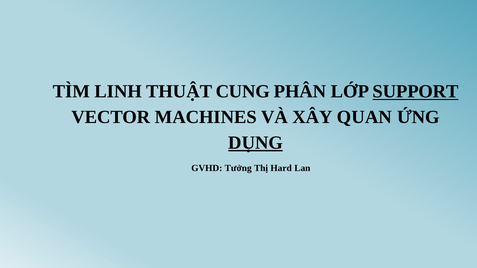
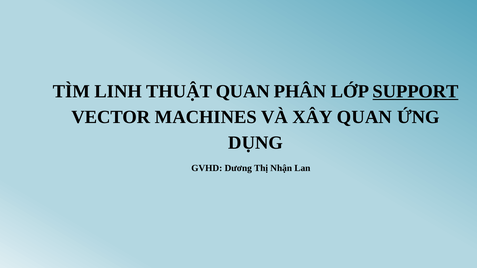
THUẬT CUNG: CUNG -> QUAN (243, 92)
DỤNG underline: present -> none (256, 143)
Tưởng: Tưởng -> Dương (238, 168)
Hard: Hard -> Nhận (281, 168)
